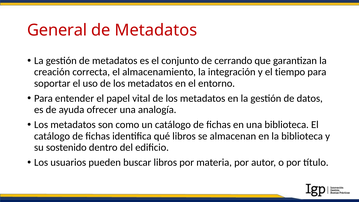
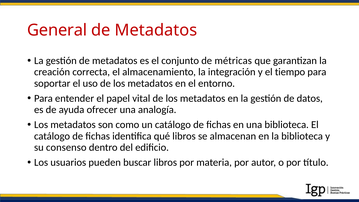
cerrando: cerrando -> métricas (233, 61)
sostenido: sostenido -> consenso (66, 147)
